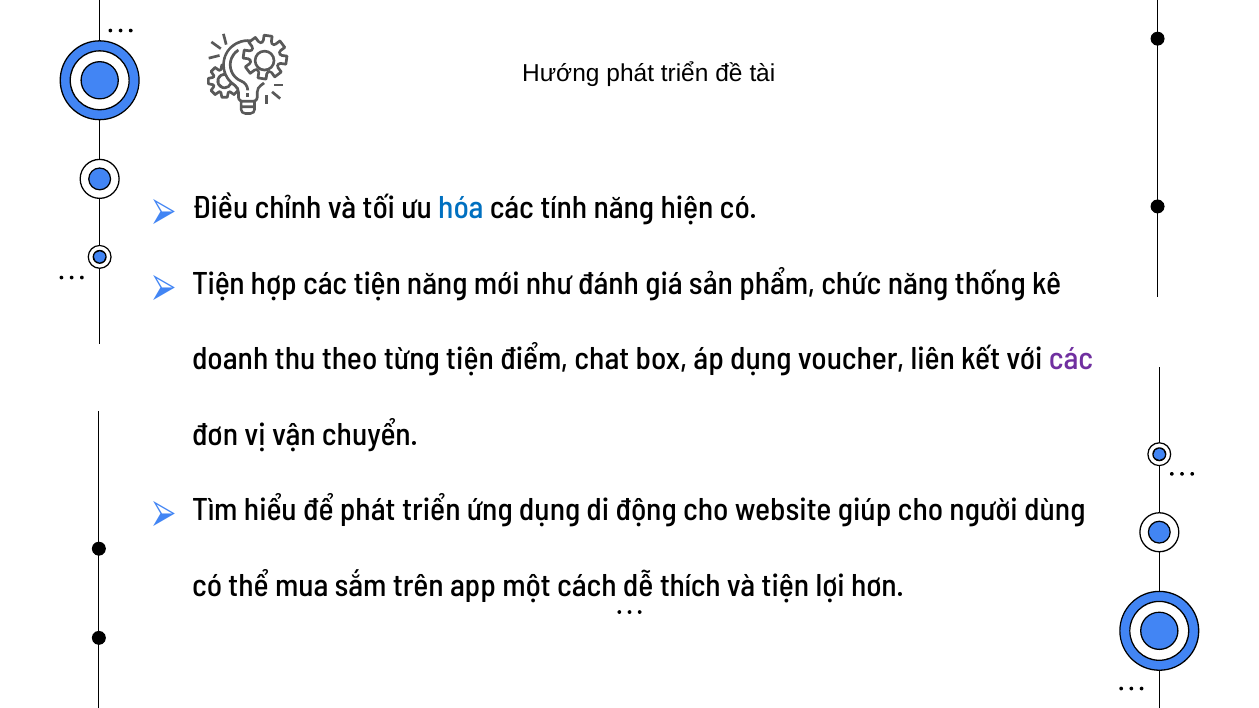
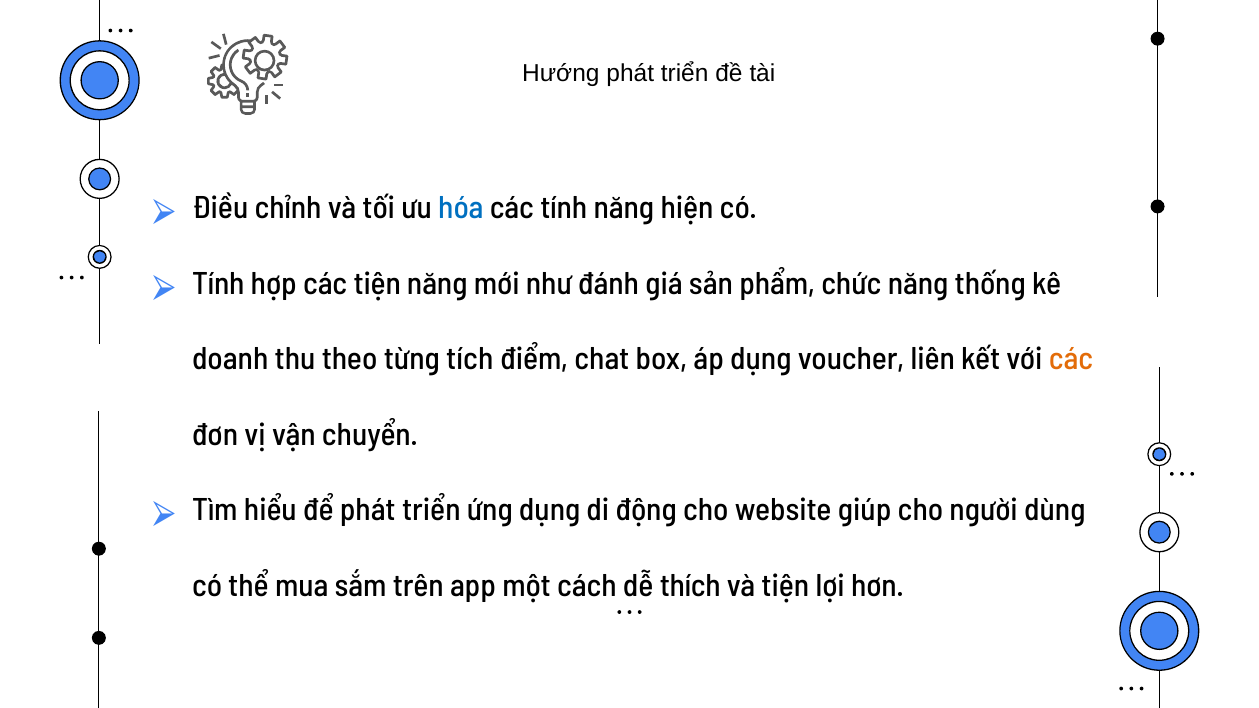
Tiện: Tiện -> Tính (218, 284)
từng tiện: tiện -> tích (470, 360)
các colour: purple -> orange (1071, 360)
